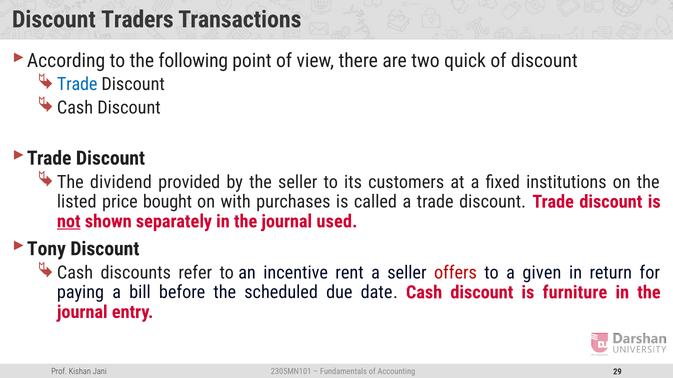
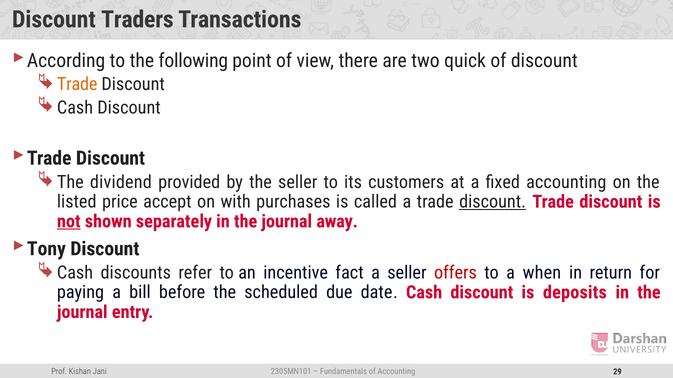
Trade colour: blue -> orange (77, 85)
fixed institutions: institutions -> accounting (566, 182)
bought: bought -> accept (167, 202)
discount underline: none -> present (493, 202)
used: used -> away (337, 222)
rent: rent -> fact (350, 273)
given: given -> when (542, 273)
furniture: furniture -> deposits (575, 293)
